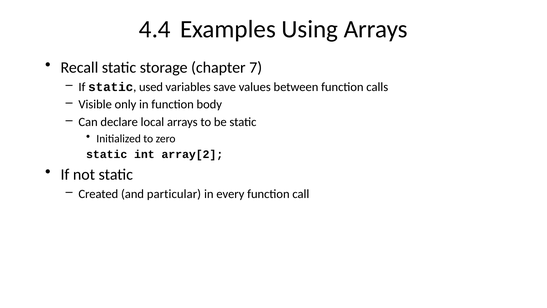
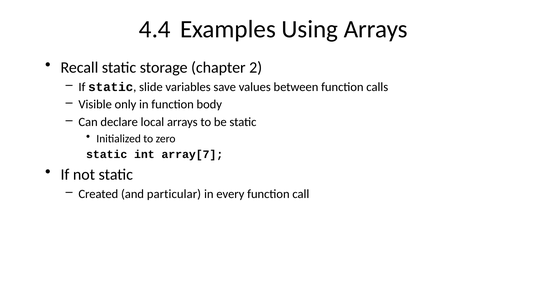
7: 7 -> 2 (256, 67)
used: used -> slide (151, 87)
array[2: array[2 -> array[7 (192, 154)
